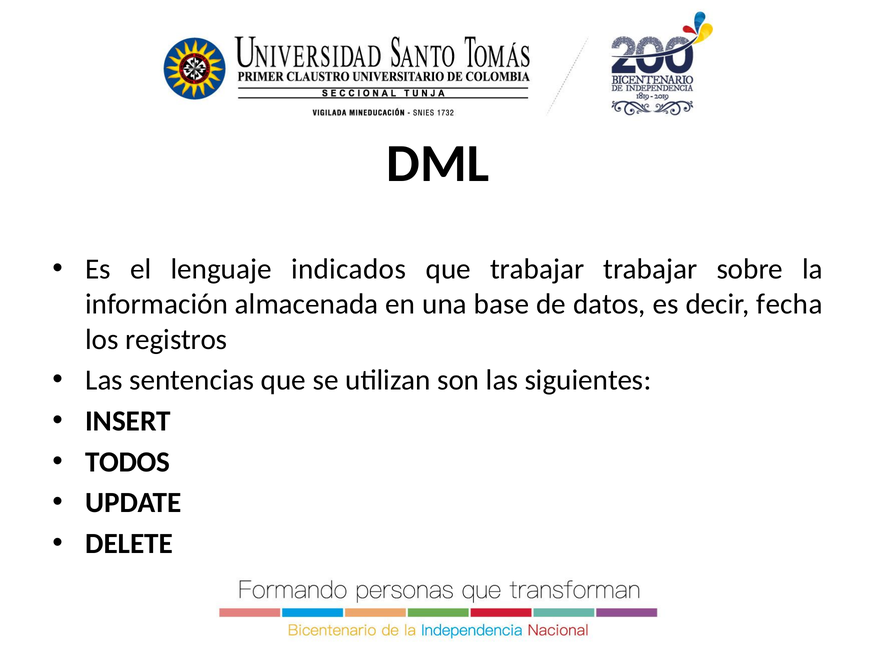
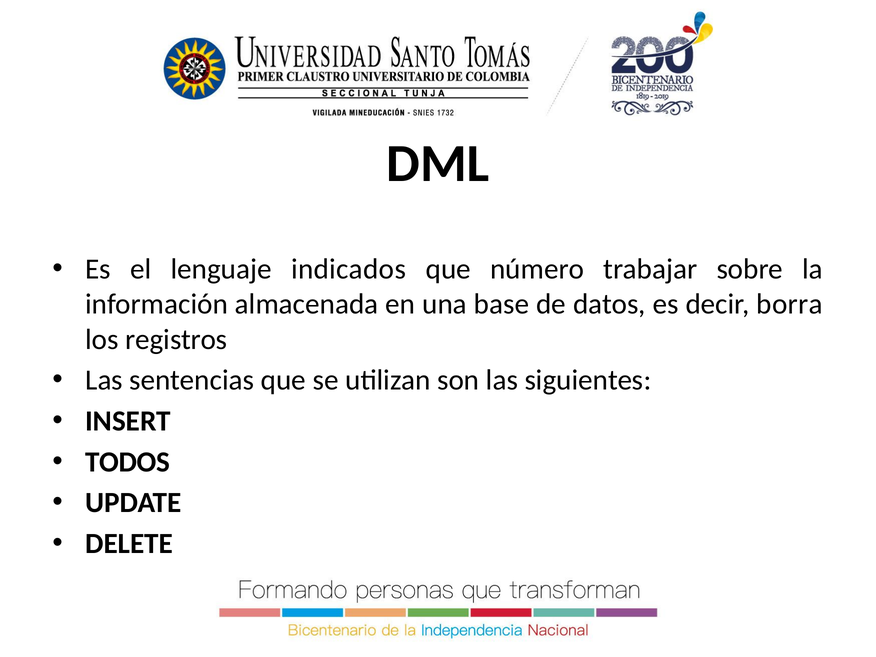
que trabajar: trabajar -> número (537, 269)
fecha: fecha -> borra (789, 304)
